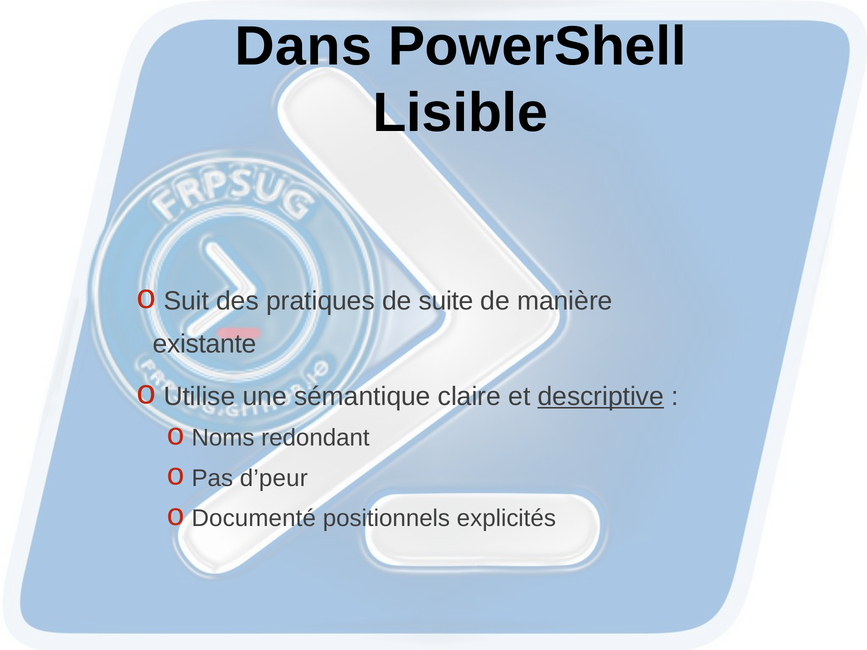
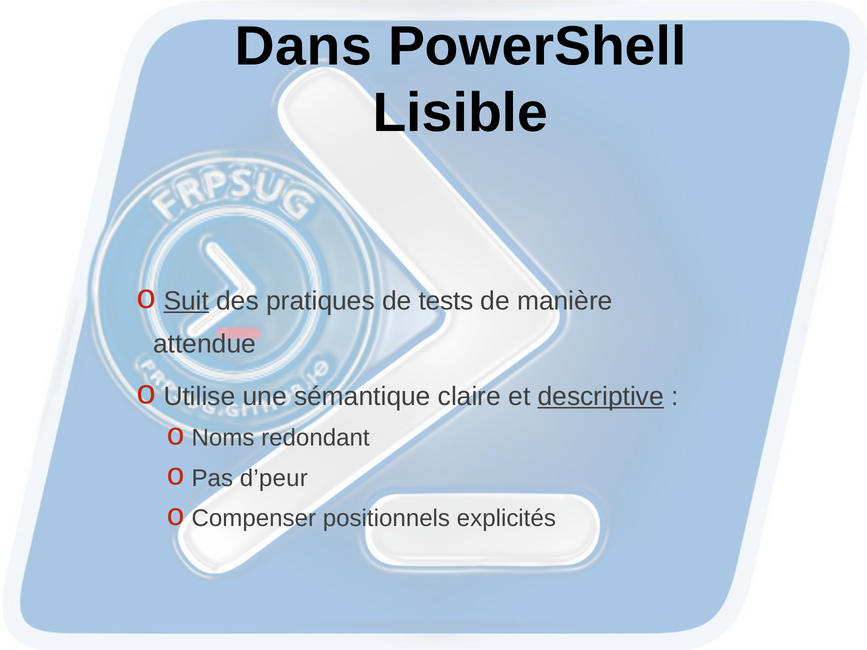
Suit underline: none -> present (186, 301)
suite: suite -> tests (446, 301)
existante: existante -> attendue (205, 344)
Documenté: Documenté -> Compenser (254, 519)
